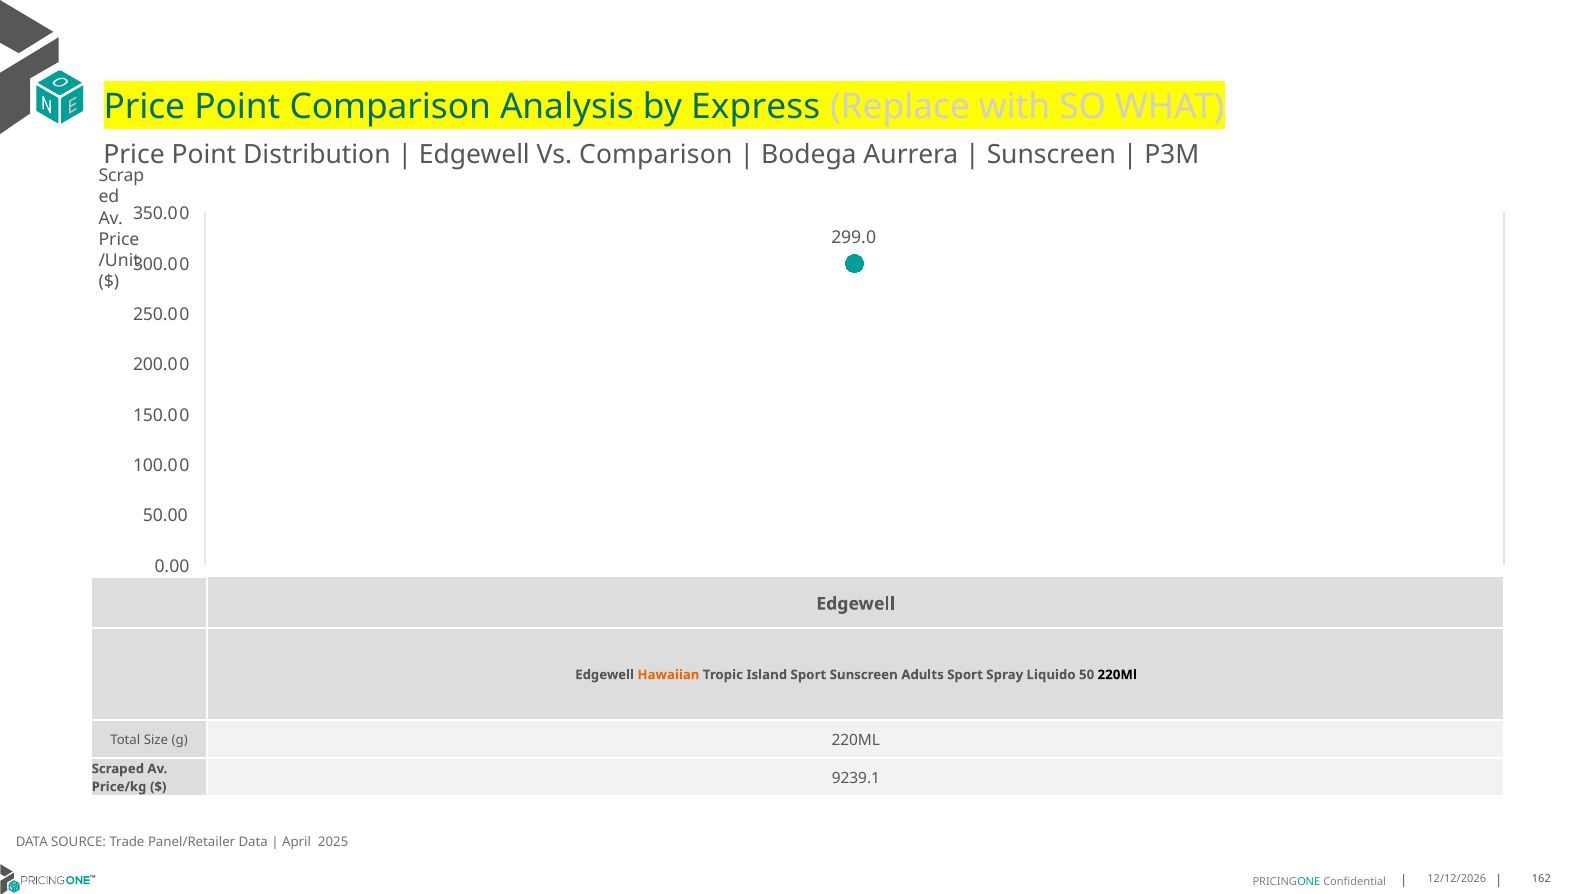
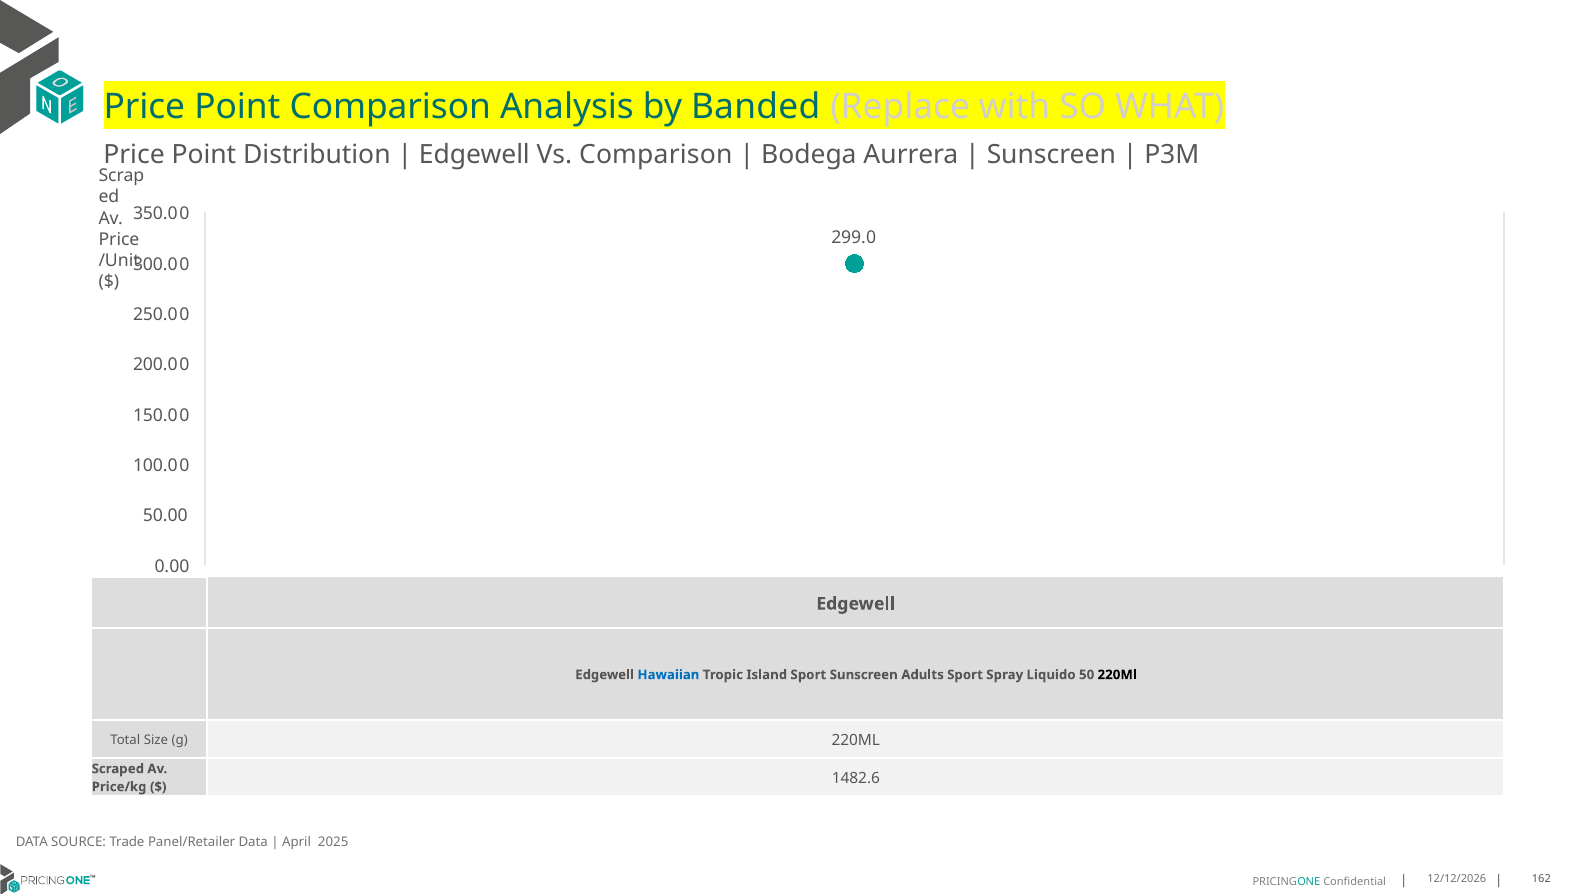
Express: Express -> Banded (756, 107)
Hawaiian colour: orange -> blue (668, 675)
9239.1: 9239.1 -> 1482.6 (856, 778)
